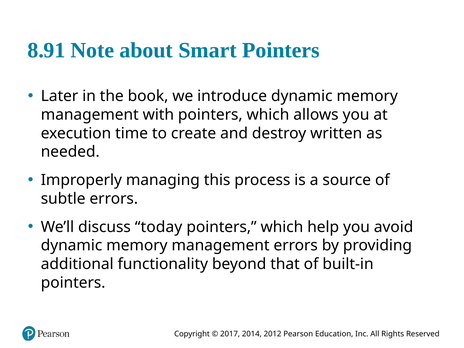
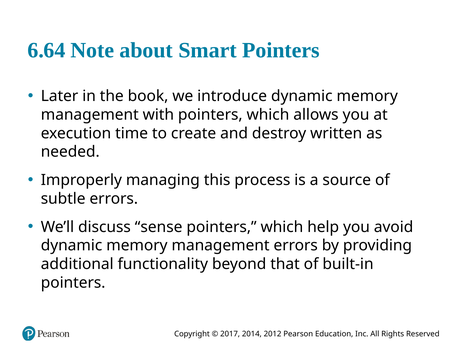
8.91: 8.91 -> 6.64 (46, 50)
today: today -> sense (159, 227)
